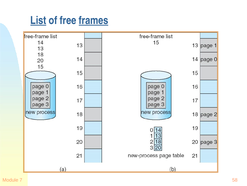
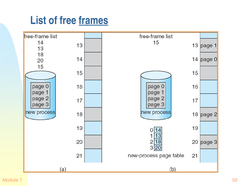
List underline: present -> none (38, 20)
